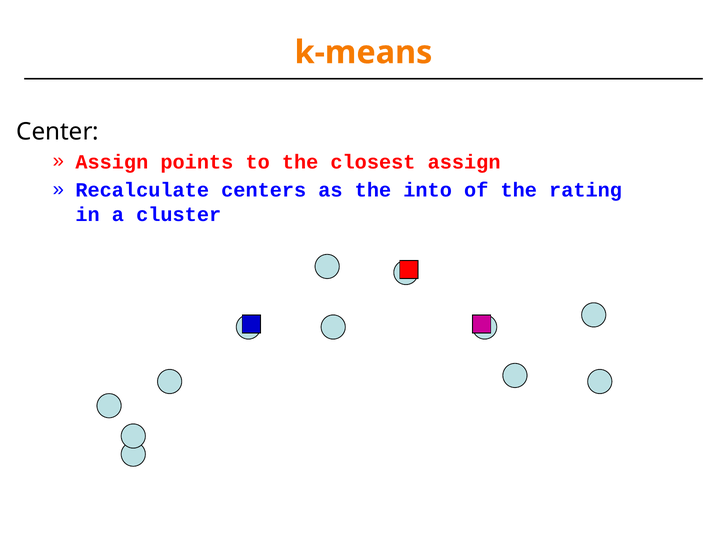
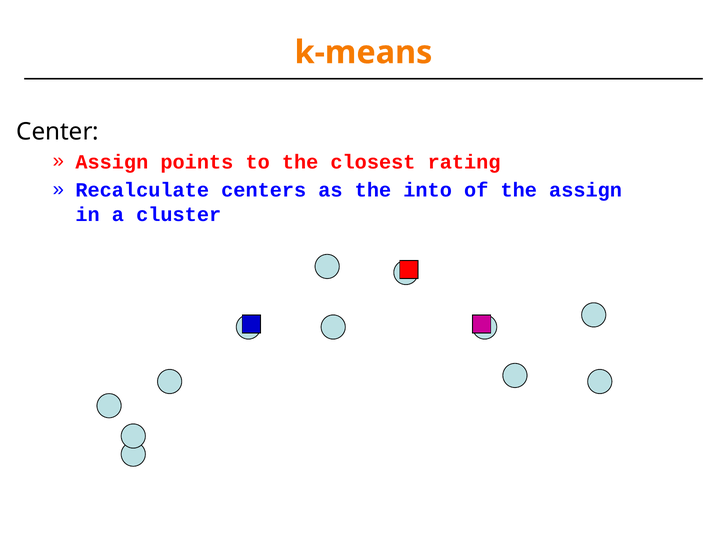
closest assign: assign -> rating (464, 162)
the rating: rating -> assign (586, 190)
